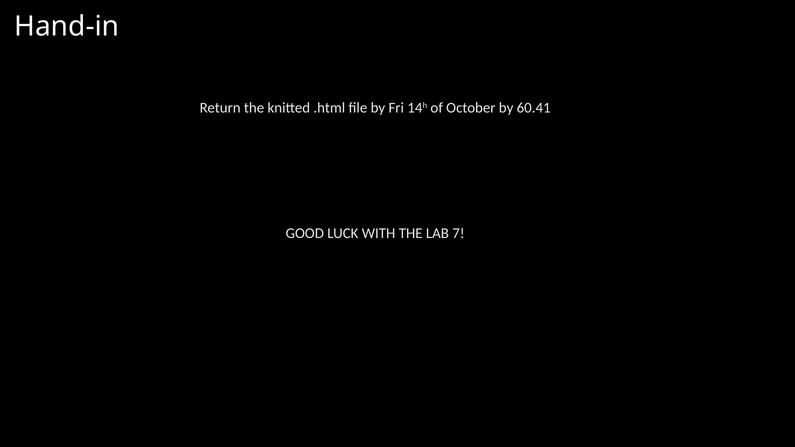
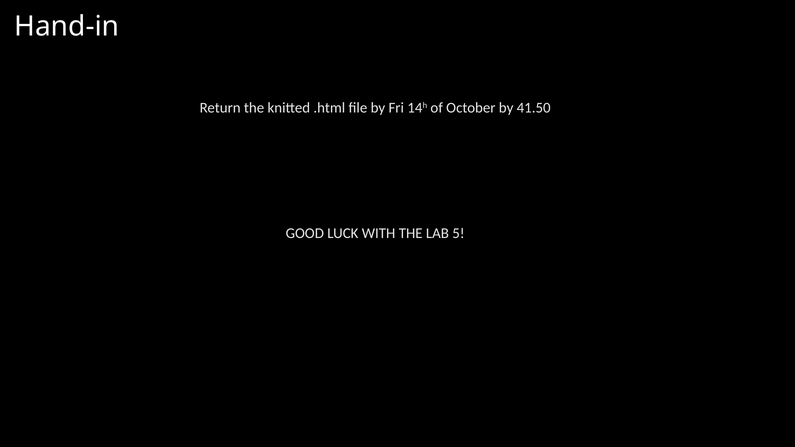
60.41: 60.41 -> 41.50 (534, 108)
7: 7 -> 5 (458, 233)
